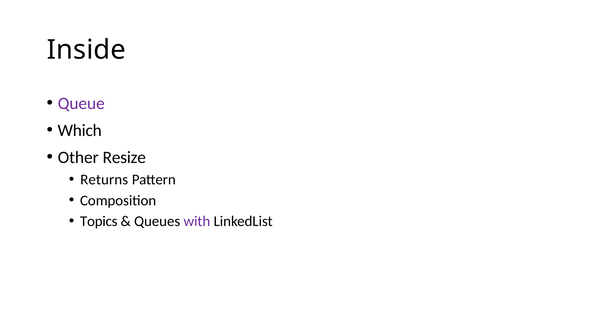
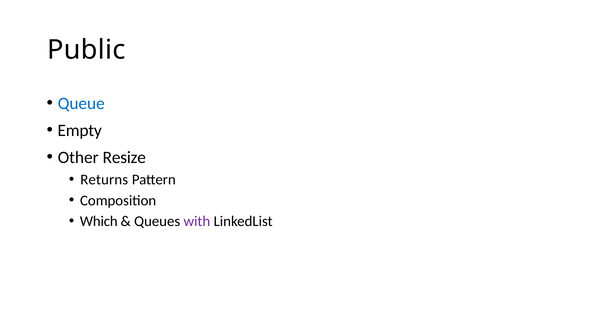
Inside: Inside -> Public (86, 50)
Queue colour: purple -> blue (81, 103)
Which: Which -> Empty (80, 130)
Topics: Topics -> Which (99, 221)
